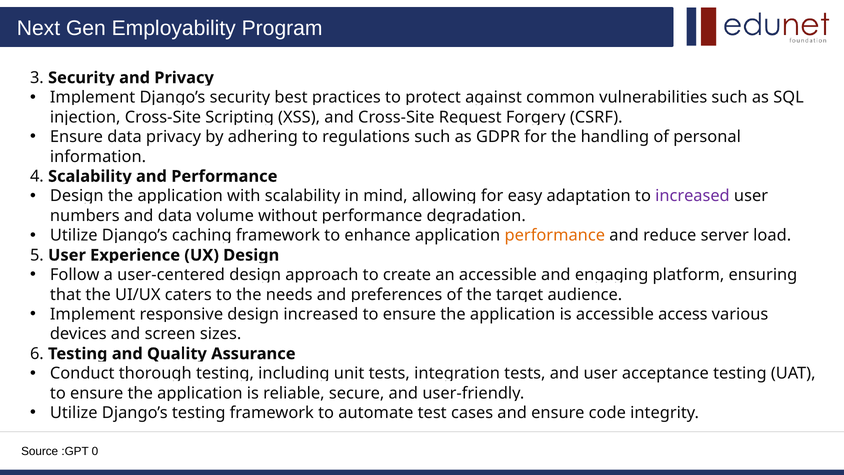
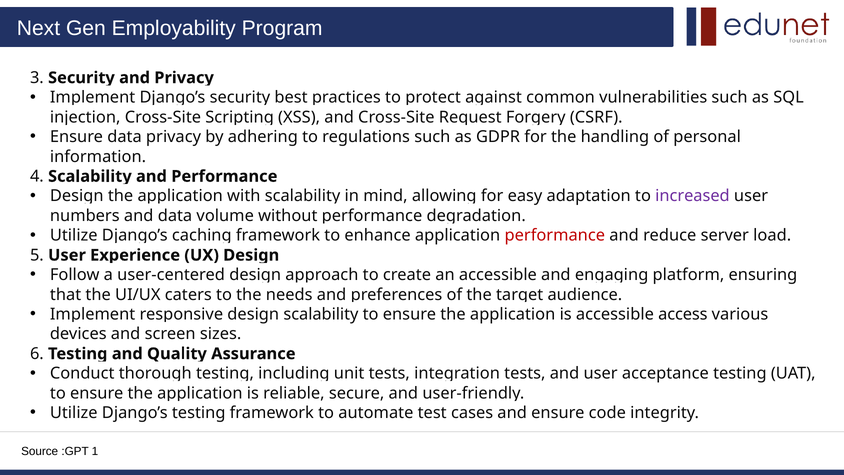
performance colour: orange -> red (555, 235)
design increased: increased -> scalability (321, 314)
0: 0 -> 1 (95, 451)
